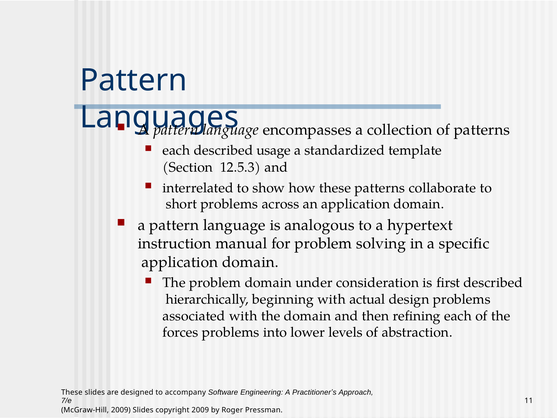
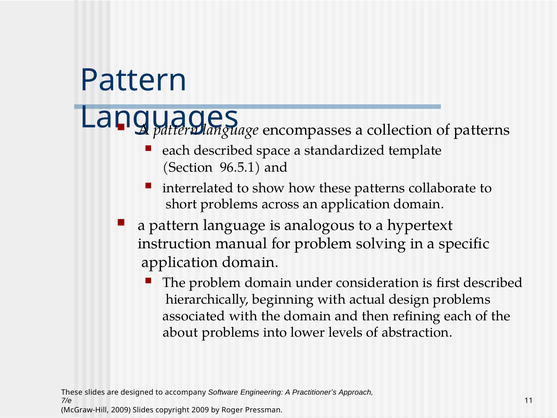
usage: usage -> space (274, 151)
12.5.3: 12.5.3 -> 96.5.1 (240, 167)
forces: forces -> about (180, 333)
